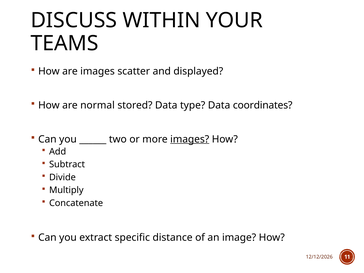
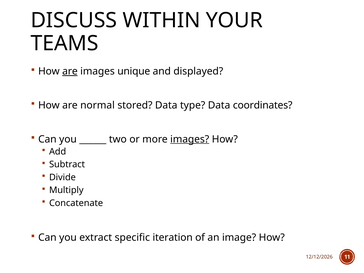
are underline: none -> present (70, 71)
scatter: scatter -> unique (134, 71)
distance: distance -> iteration (173, 238)
